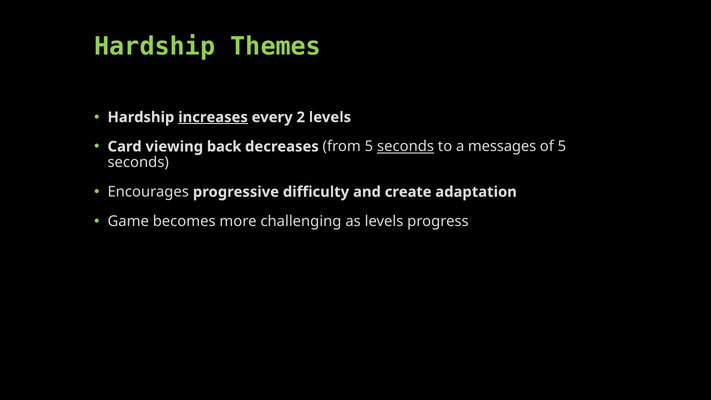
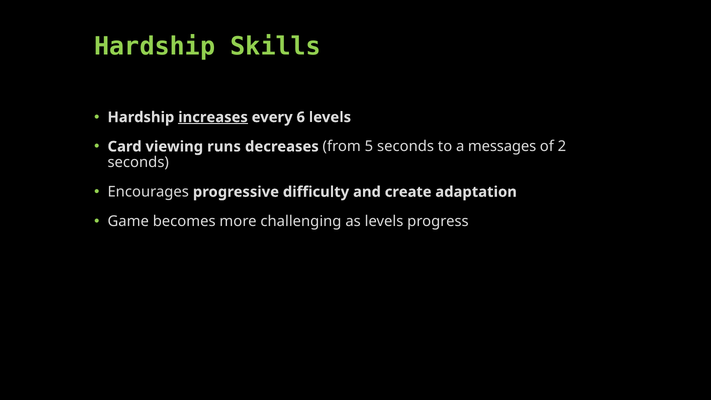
Themes: Themes -> Skills (276, 47)
2: 2 -> 6 (301, 117)
back: back -> runs (224, 147)
seconds underline: present -> none (406, 147)
of 5: 5 -> 2 (562, 147)
